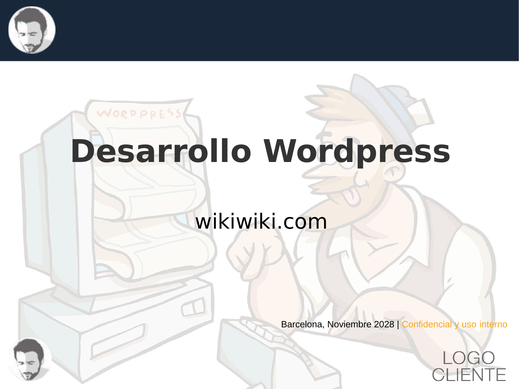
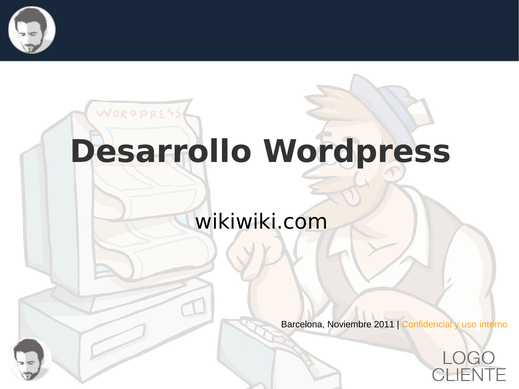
2028: 2028 -> 2011 (384, 325)
